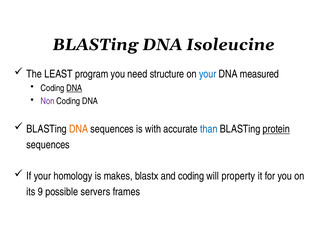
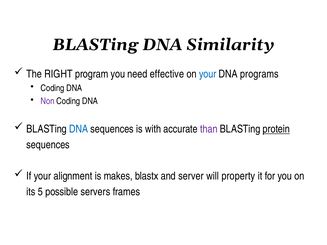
Isoleucine: Isoleucine -> Similarity (230, 45)
LEAST: LEAST -> RIGHT (58, 74)
structure: structure -> effective (167, 74)
measured: measured -> programs (259, 74)
DNA underline: present -> none (74, 88)
DNA colour: orange -> blue (79, 129)
than colour: blue -> purple (209, 129)
homology: homology -> alignment (73, 176)
and coding: coding -> server (191, 176)
9: 9 -> 5 (40, 192)
